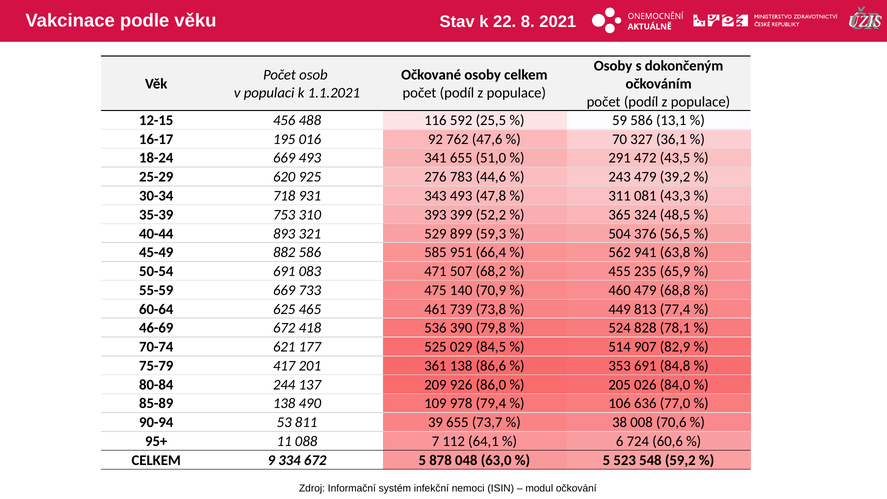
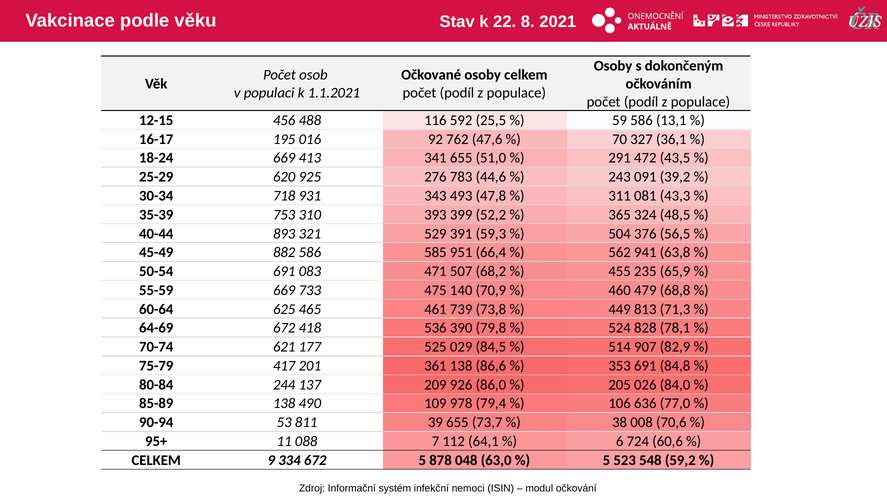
669 493: 493 -> 413 (310, 158)
243 479: 479 -> 091 (645, 177)
899: 899 -> 391 (461, 234)
77,4: 77,4 -> 71,3 (675, 309)
46-69: 46-69 -> 64-69 (156, 328)
